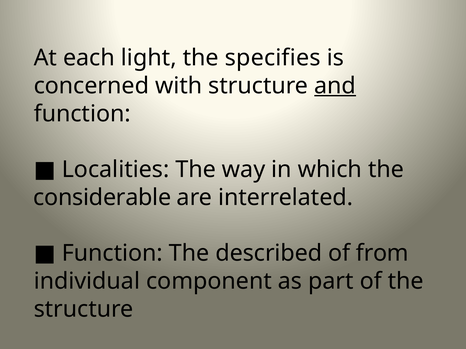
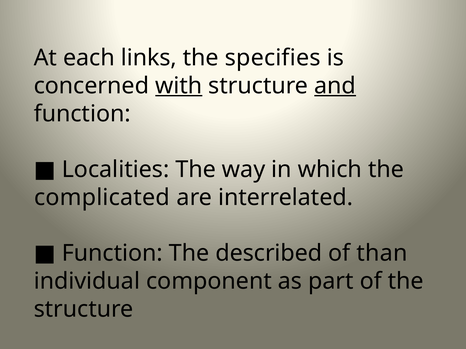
light: light -> links (149, 58)
with underline: none -> present (179, 86)
considerable: considerable -> complicated (102, 198)
from: from -> than (382, 254)
